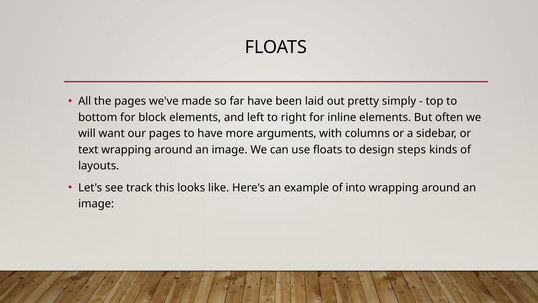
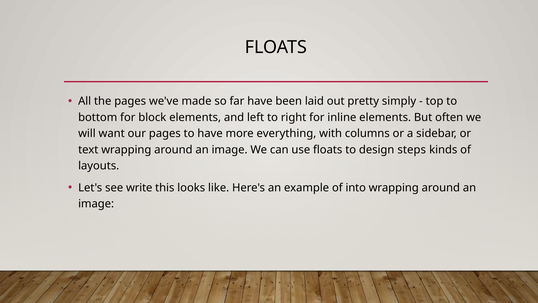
arguments: arguments -> everything (286, 133)
track: track -> write (139, 187)
